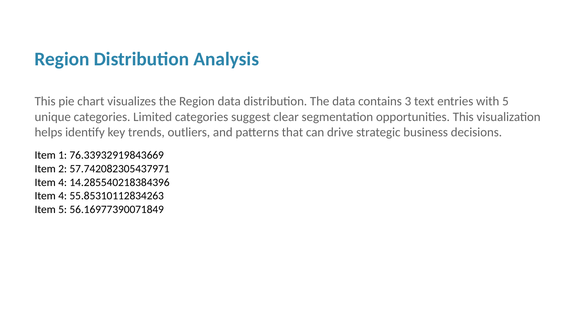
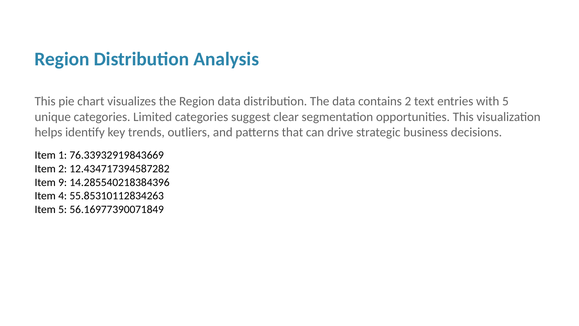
contains 3: 3 -> 2 (408, 101)
57.742082305437971: 57.742082305437971 -> 12.434717394587282 (120, 169)
4: 4 -> 9 (63, 182)
